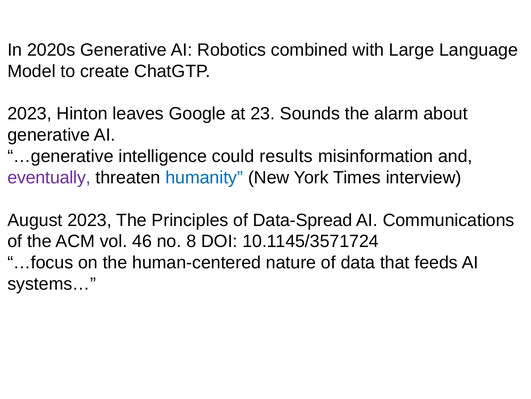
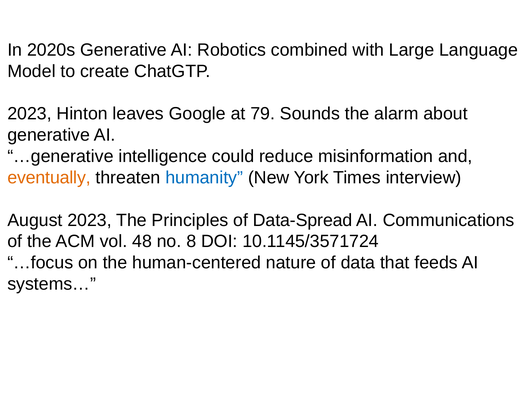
23: 23 -> 79 (263, 114)
results: results -> reduce (286, 156)
eventually colour: purple -> orange (49, 177)
46: 46 -> 48 (142, 241)
